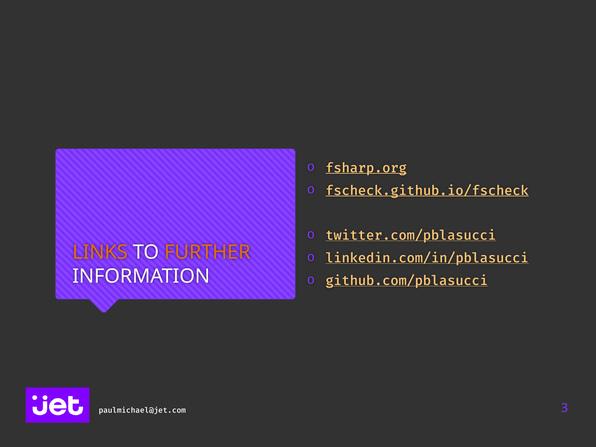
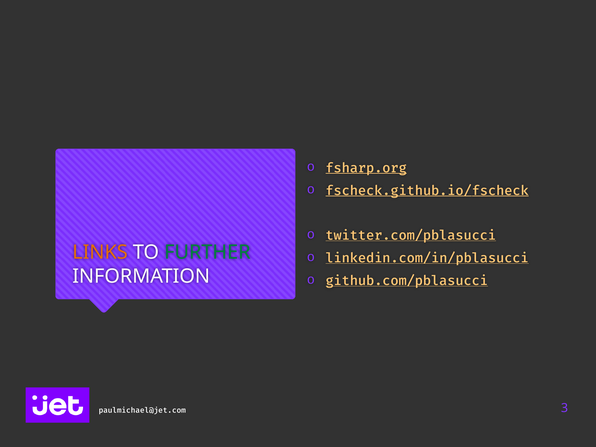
FURTHER colour: orange -> green (207, 252)
